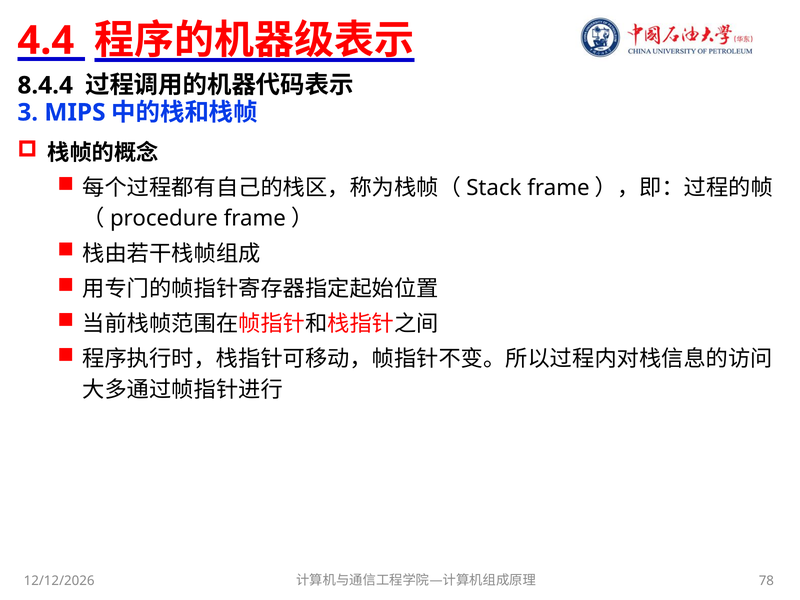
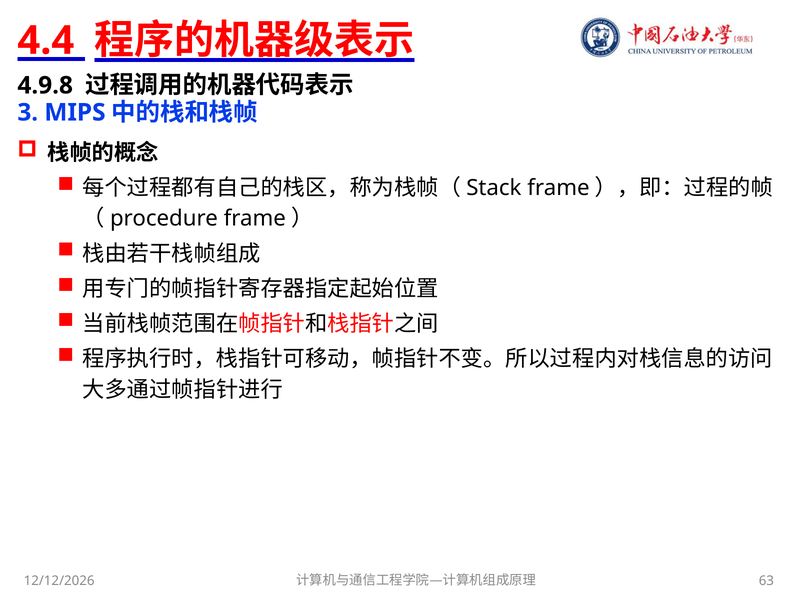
8.4.4: 8.4.4 -> 4.9.8 (45, 85)
78: 78 -> 63 (766, 581)
